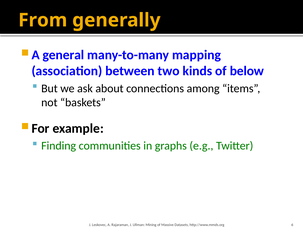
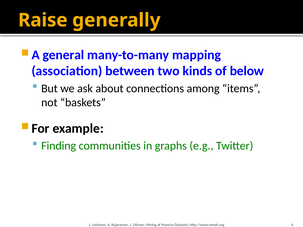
From: From -> Raise (43, 20)
